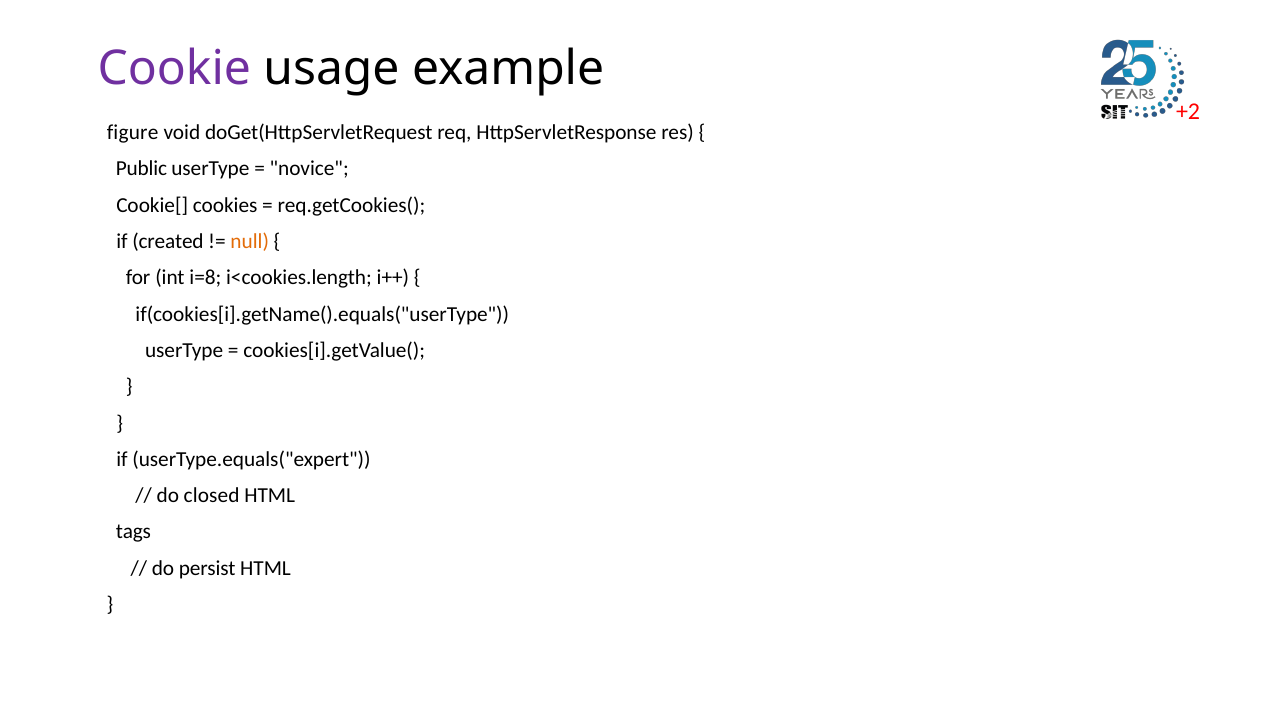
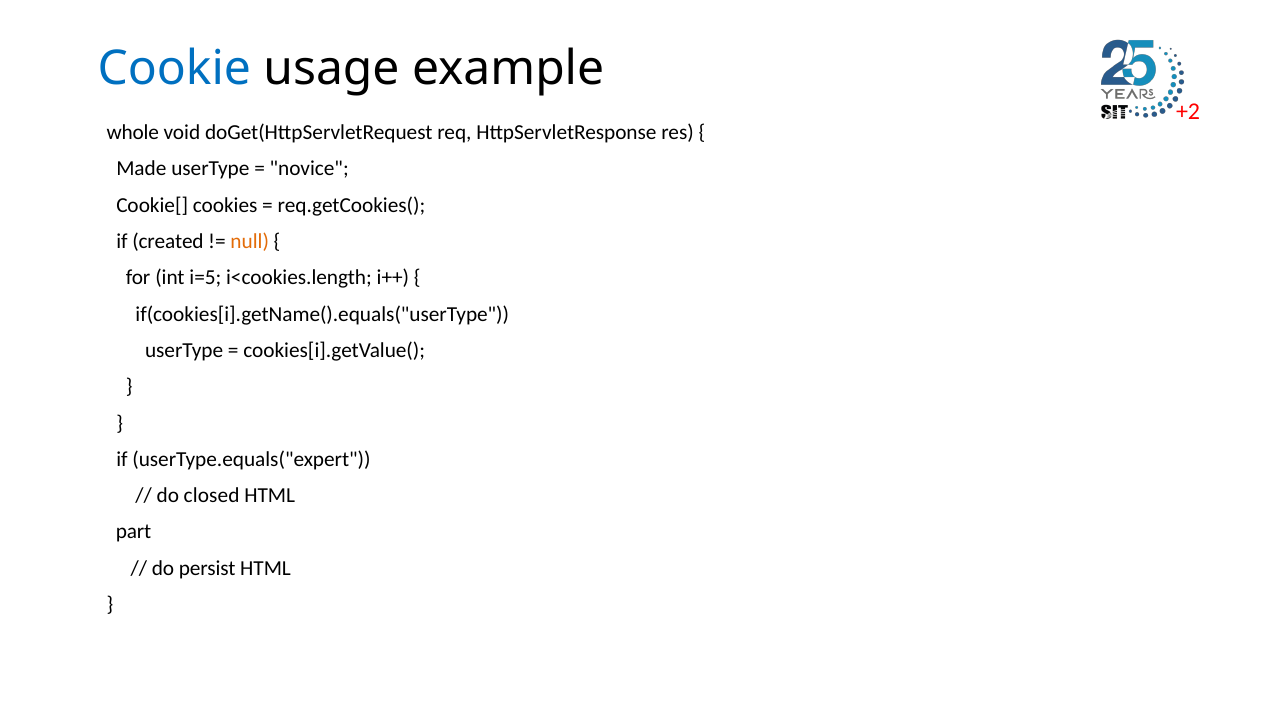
Cookie colour: purple -> blue (174, 69)
figure: figure -> whole (133, 132)
Public: Public -> Made (141, 169)
i=8: i=8 -> i=5 (205, 278)
tags: tags -> part (133, 532)
